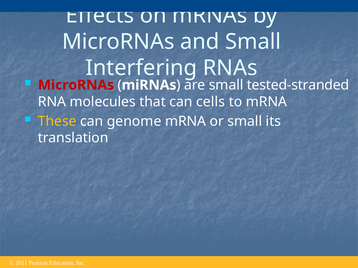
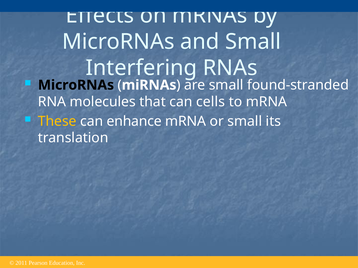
MicroRNAs colour: red -> black (76, 85)
tested-stranded: tested-stranded -> found-stranded (298, 85)
genome: genome -> enhance (134, 121)
